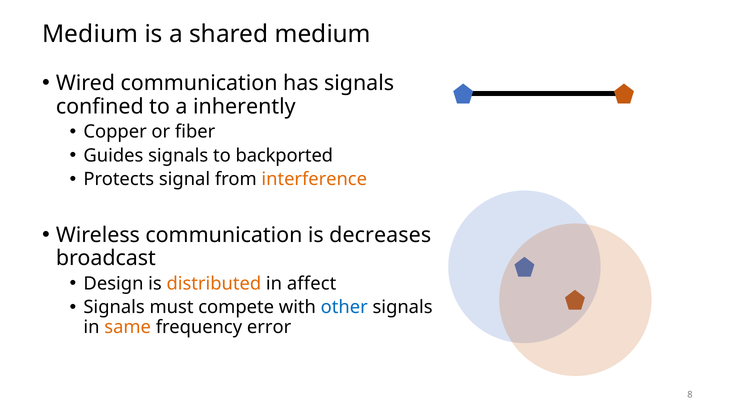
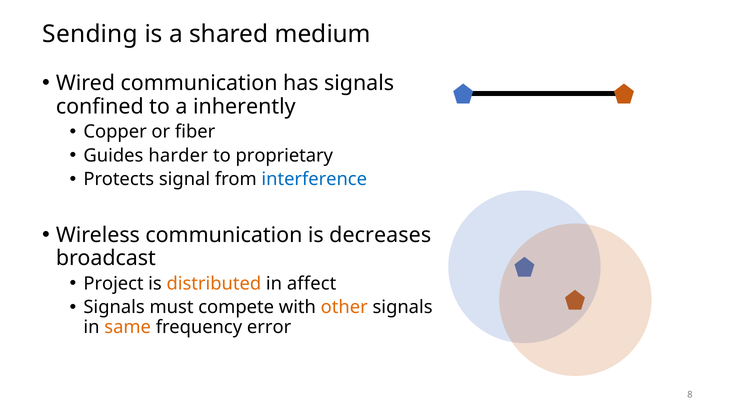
Medium: Medium -> Sending (90, 34)
Guides signals: signals -> harder (178, 155)
backported: backported -> proprietary (284, 155)
interference colour: orange -> blue (314, 179)
Design: Design -> Project (114, 283)
other colour: blue -> orange (344, 307)
